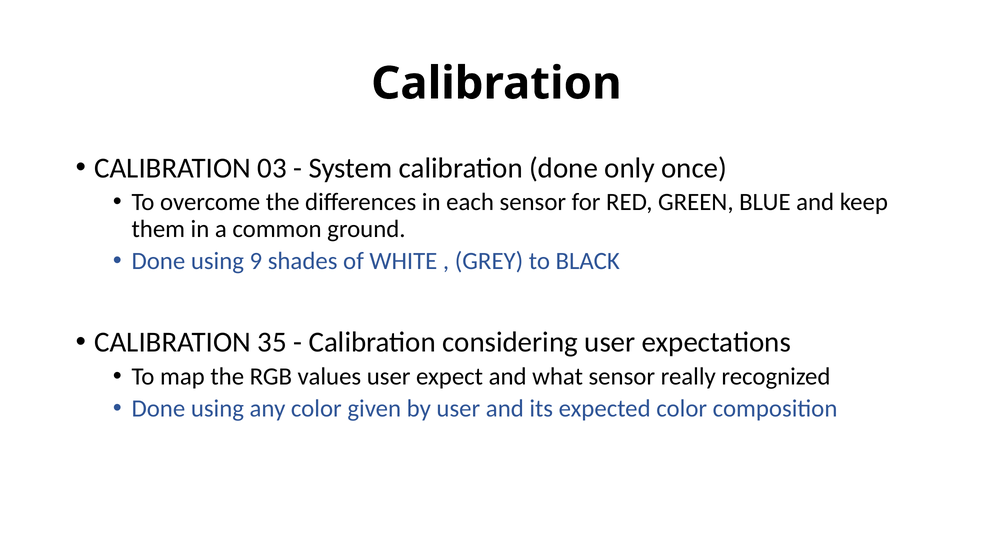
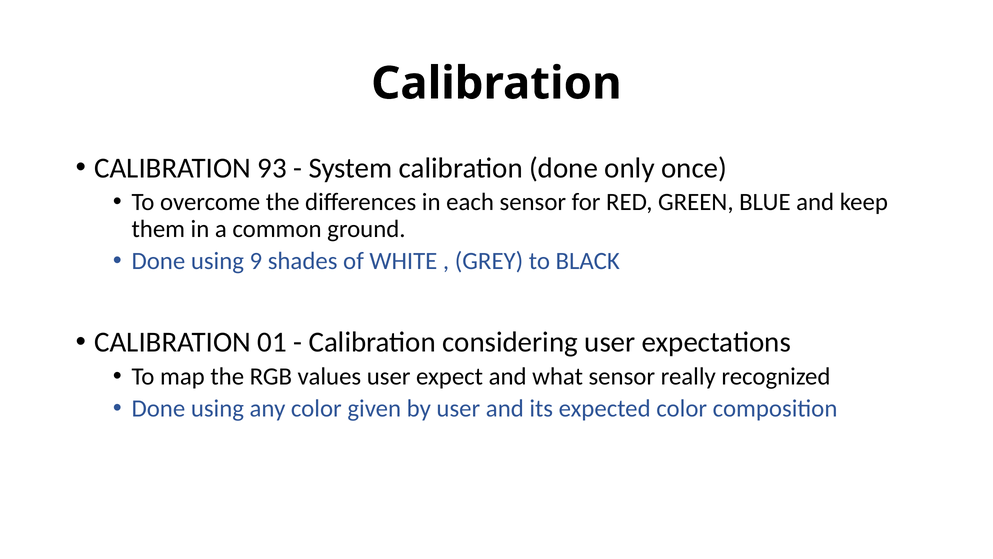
03: 03 -> 93 (272, 168)
35: 35 -> 01 (272, 342)
